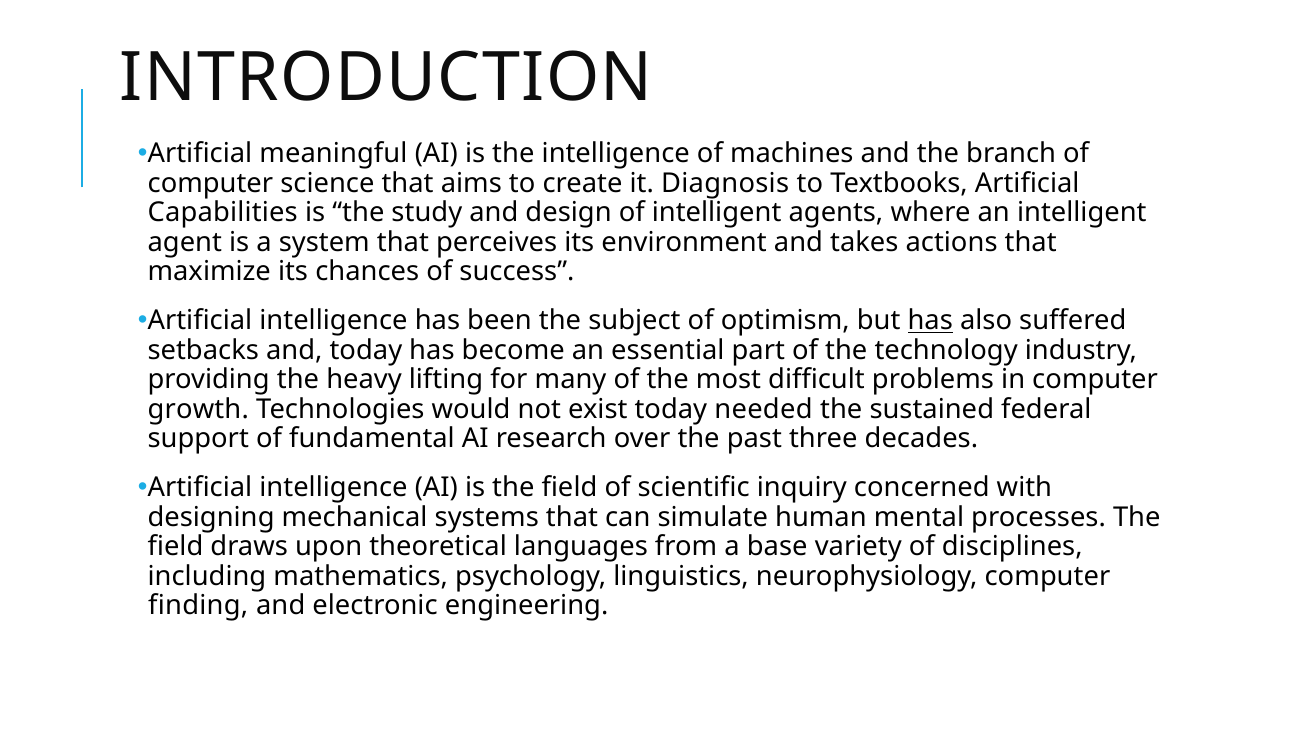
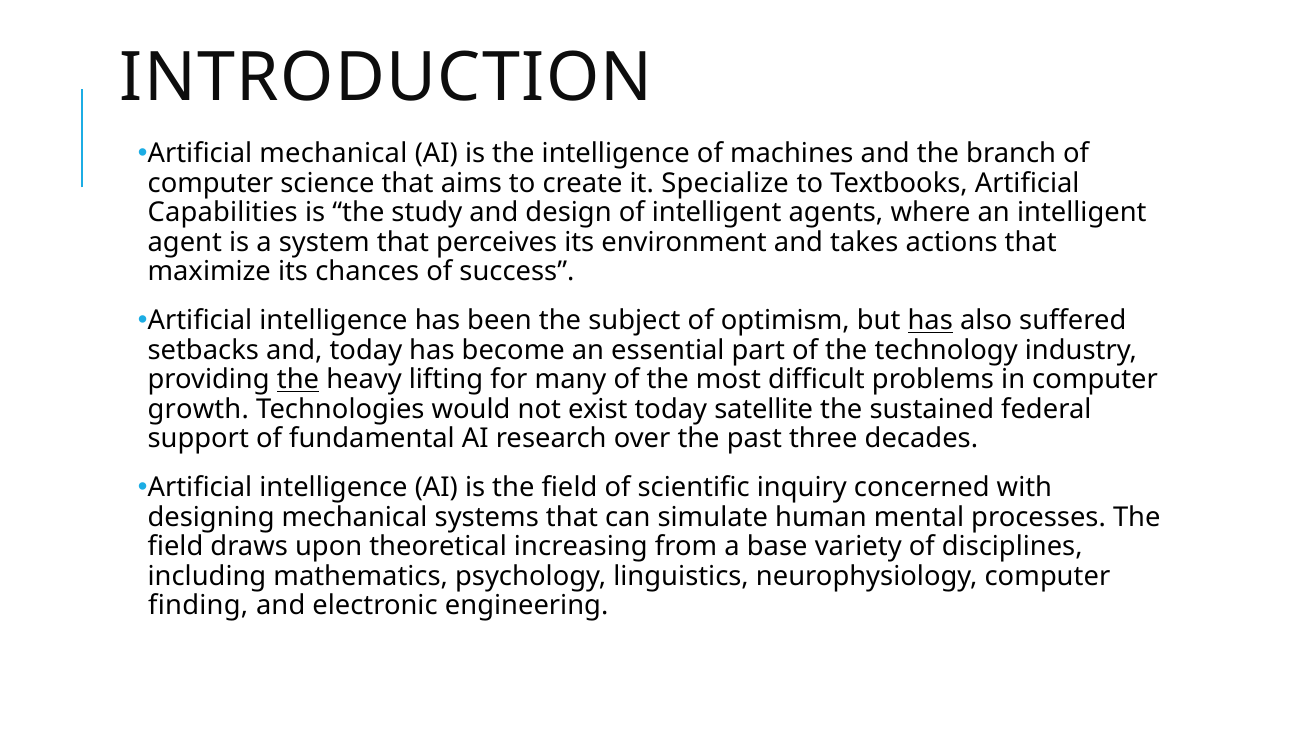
Artificial meaningful: meaningful -> mechanical (333, 154)
Diagnosis: Diagnosis -> Specialize (725, 183)
the underline: none -> present (298, 379)
needed: needed -> satellite (764, 409)
languages: languages -> increasing (581, 546)
